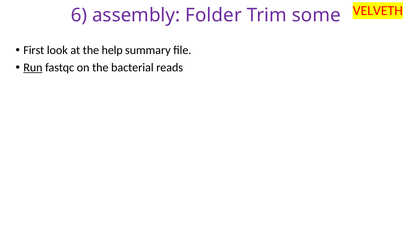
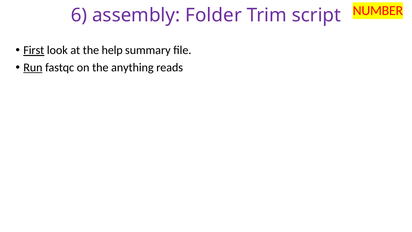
VELVETH: VELVETH -> NUMBER (378, 11)
some: some -> script (316, 15)
First underline: none -> present (34, 50)
bacterial: bacterial -> anything (132, 68)
